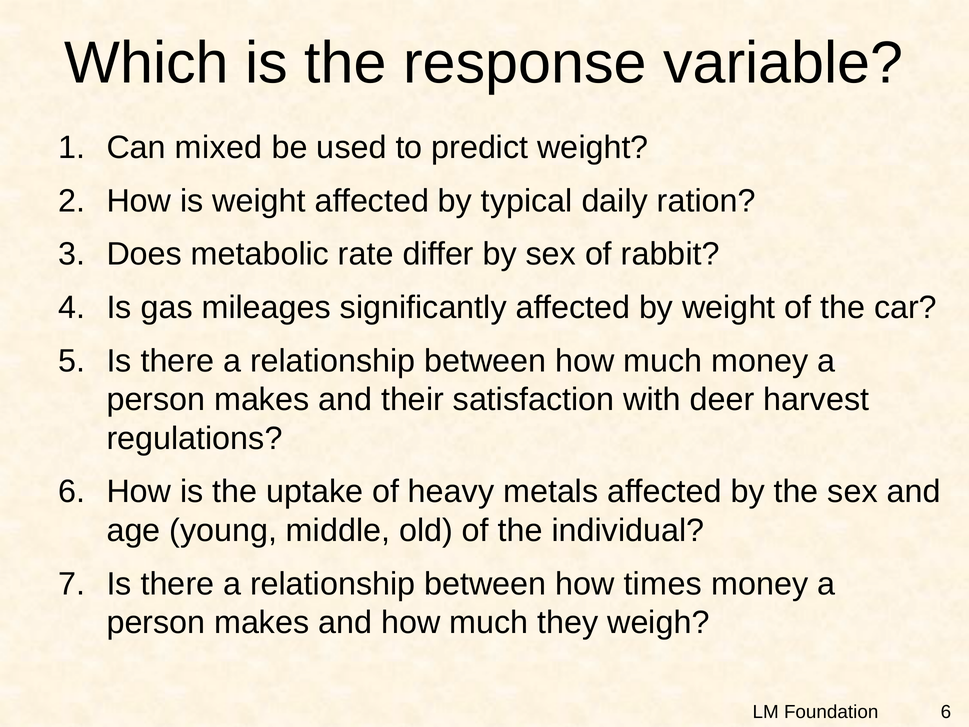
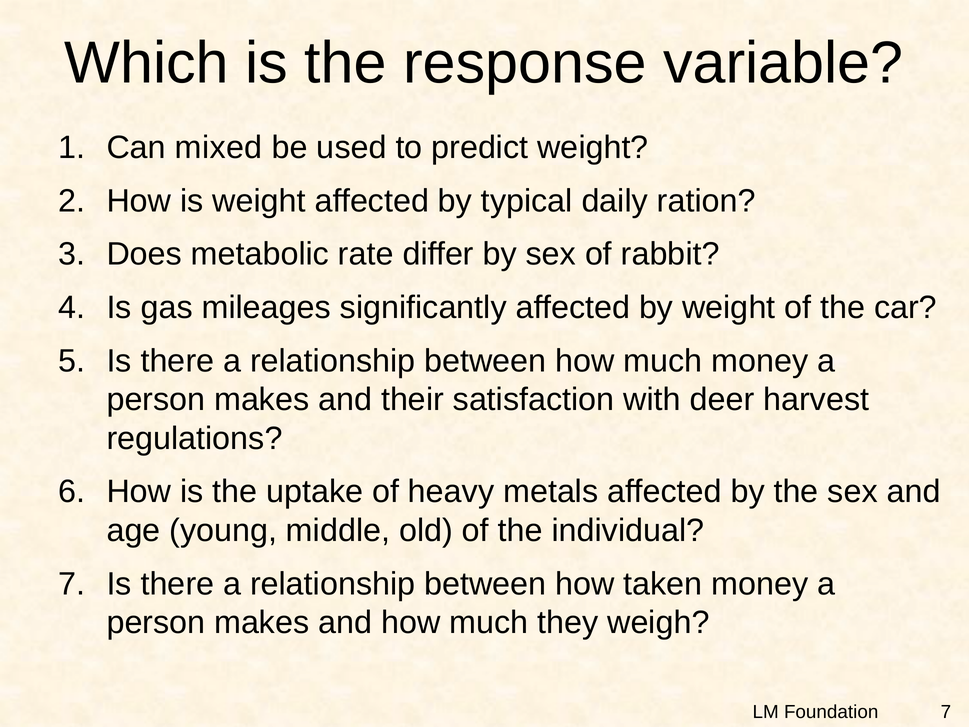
times: times -> taken (663, 584)
Foundation 6: 6 -> 7 (946, 712)
